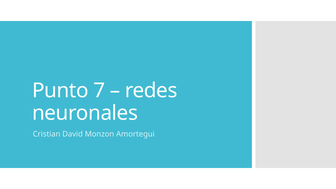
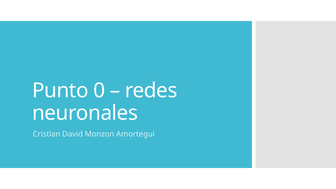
7: 7 -> 0 (99, 91)
